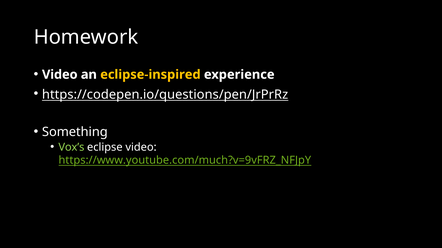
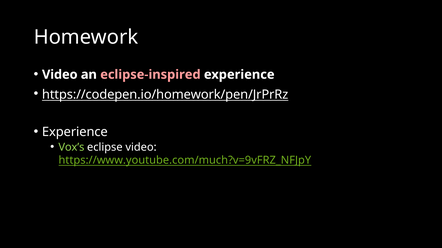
eclipse-inspired colour: yellow -> pink (150, 75)
https://codepen.io/questions/pen/JrPrRz: https://codepen.io/questions/pen/JrPrRz -> https://codepen.io/homework/pen/JrPrRz (165, 95)
Something: Something -> Experience (75, 132)
